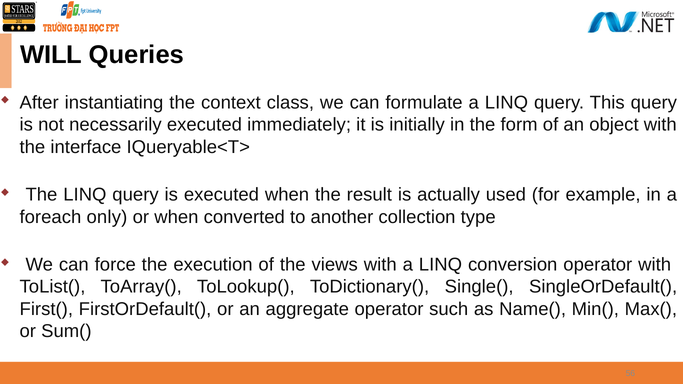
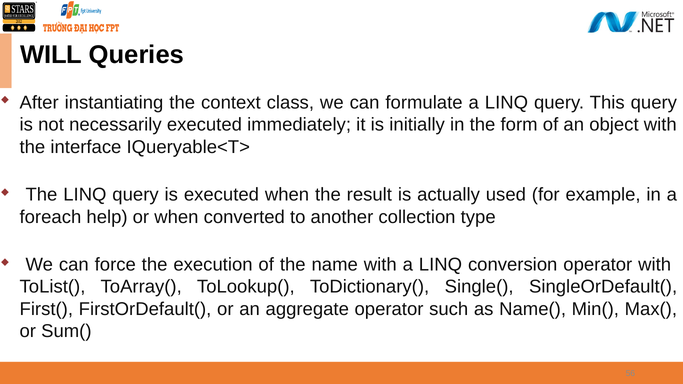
only: only -> help (107, 217)
views: views -> name (335, 265)
